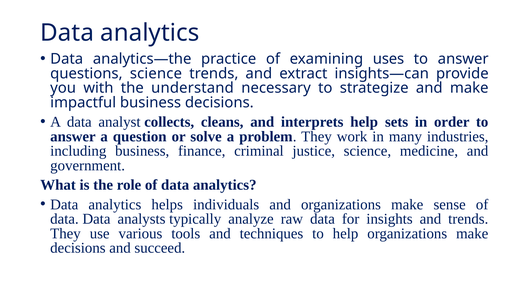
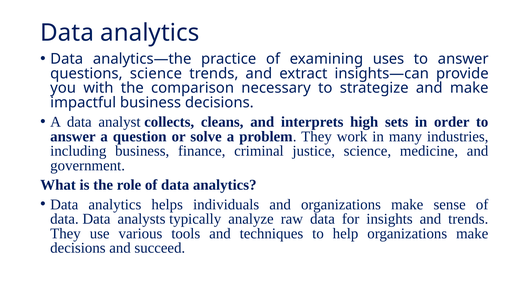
understand: understand -> comparison (193, 88)
interprets help: help -> high (364, 122)
